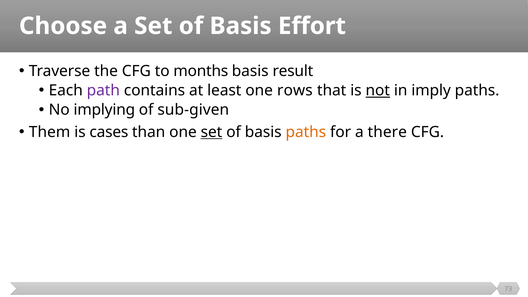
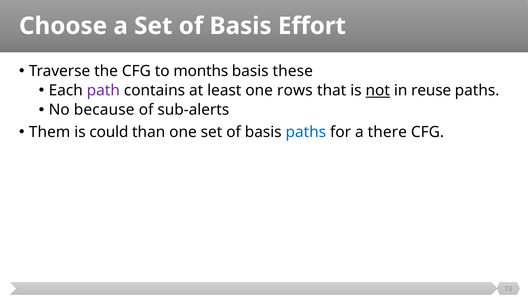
result: result -> these (293, 71)
imply: imply -> reuse (431, 91)
implying: implying -> because (104, 110)
sub-given: sub-given -> sub-alerts (193, 110)
cases: cases -> could (109, 132)
set underline: present -> none (211, 132)
paths colour: orange -> blue (306, 132)
